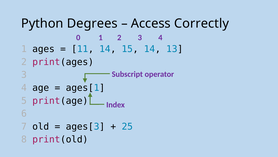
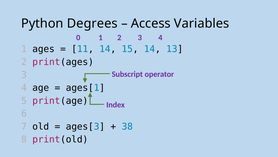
Correctly: Correctly -> Variables (202, 23)
25: 25 -> 38 (127, 126)
